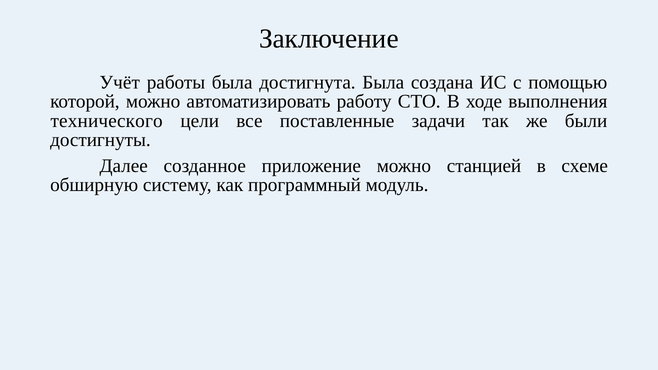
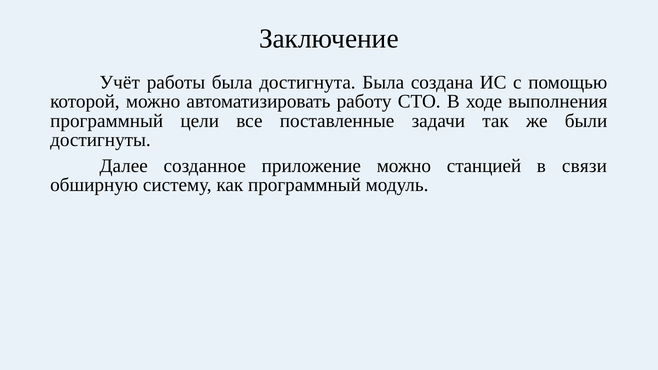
технического: технического -> программный (107, 121)
схеме: схеме -> связи (584, 166)
